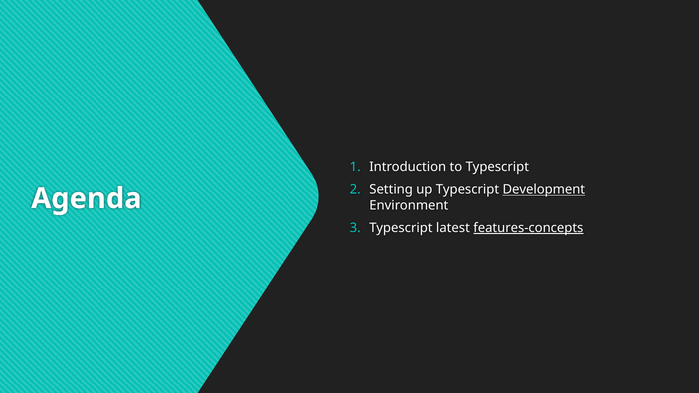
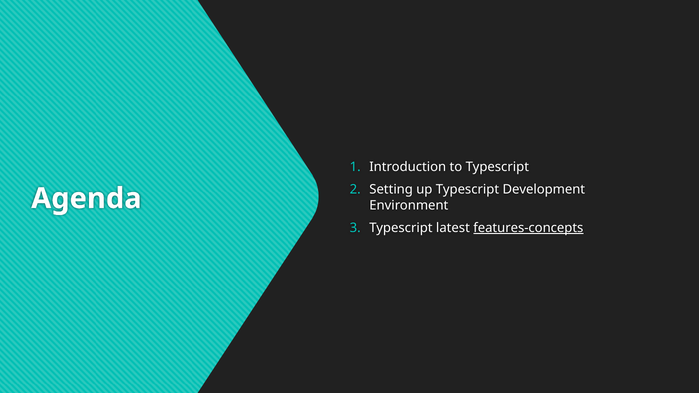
Development underline: present -> none (544, 190)
